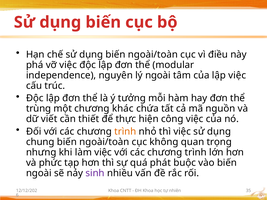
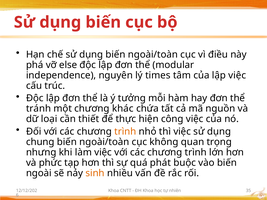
vỡ việc: việc -> else (68, 65)
lý ngoài: ngoài -> times (158, 75)
trùng: trùng -> tránh (39, 109)
viết: viết -> loại (49, 119)
sinh colour: purple -> orange (95, 173)
